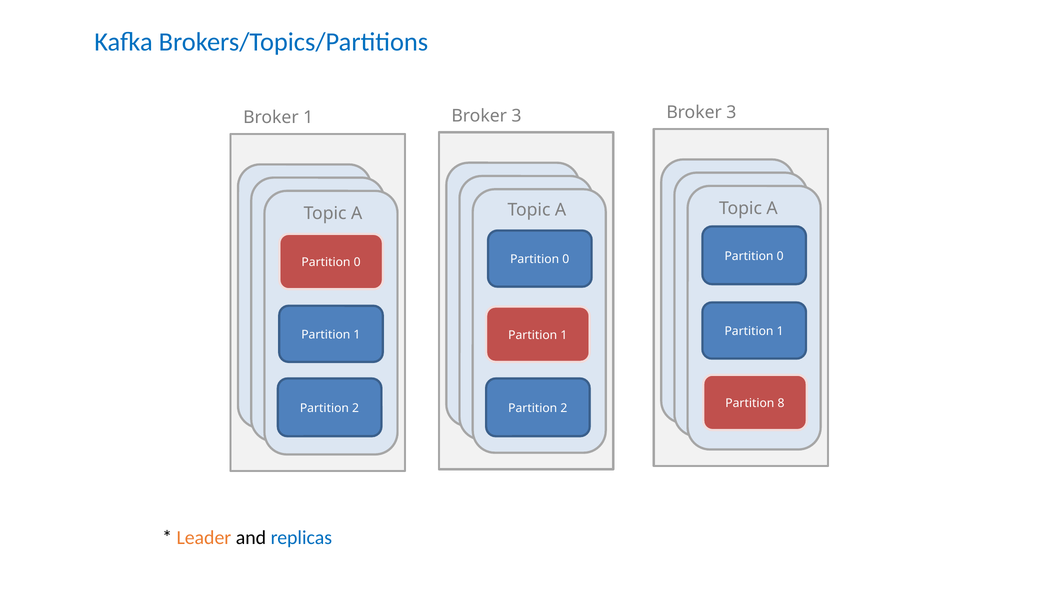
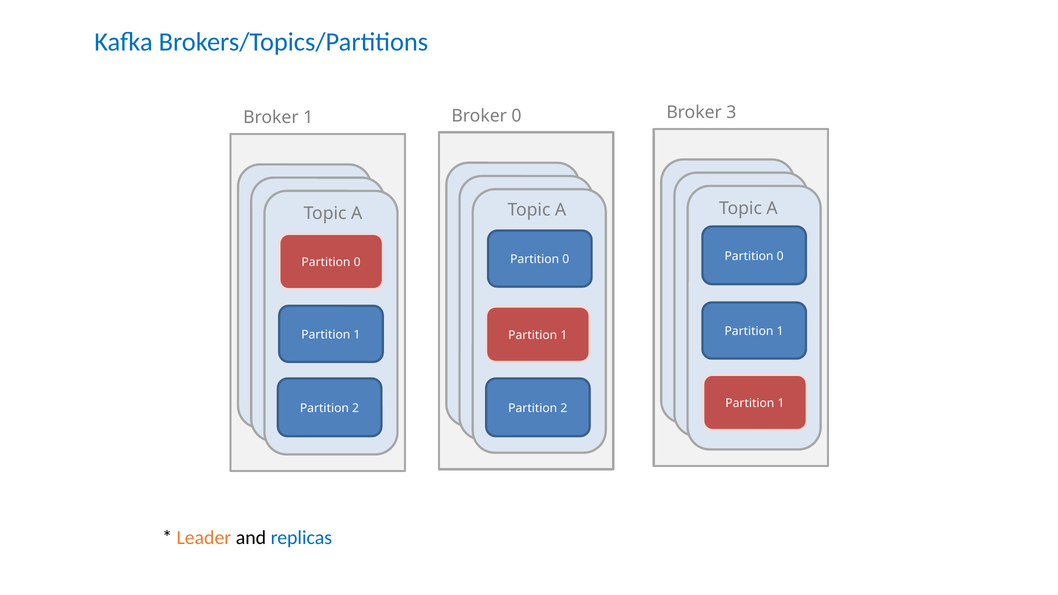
3: 3 -> 0 (516, 116)
8: 8 -> 1 (781, 403)
